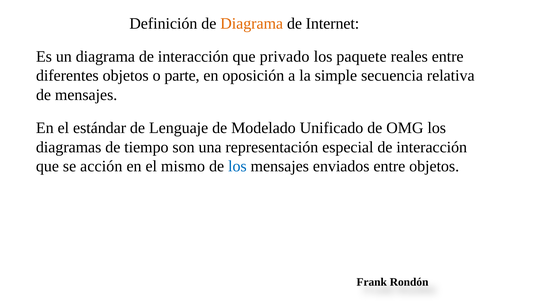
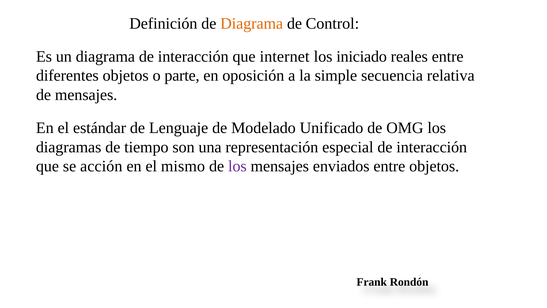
Internet: Internet -> Control (332, 24)
privado: privado -> internet (285, 56)
paquete: paquete -> iniciado (362, 56)
los colour: blue -> purple (237, 166)
